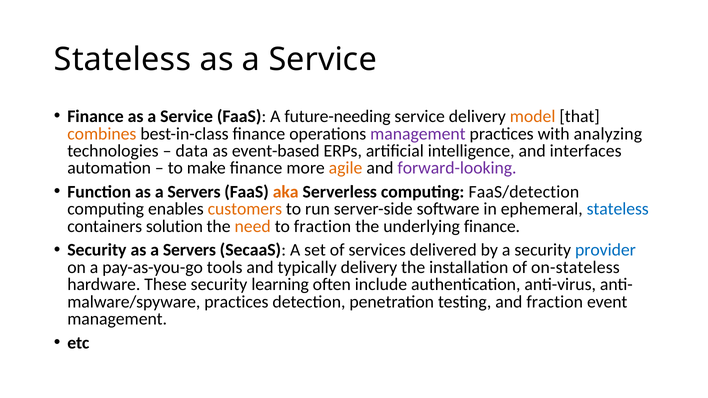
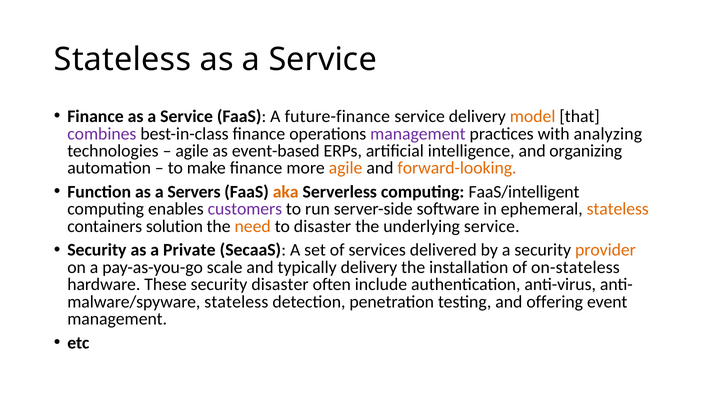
future-needing: future-needing -> future-finance (337, 117)
combines colour: orange -> purple (102, 134)
data: data -> agile (192, 151)
interfaces: interfaces -> organizing (586, 151)
forward-looking colour: purple -> orange (457, 168)
FaaS/detection: FaaS/detection -> FaaS/intelligent (524, 192)
customers colour: orange -> purple (245, 209)
stateless colour: blue -> orange (618, 209)
to fraction: fraction -> disaster (322, 226)
underlying finance: finance -> service (492, 226)
Security as a Servers: Servers -> Private (189, 250)
provider colour: blue -> orange (605, 250)
tools: tools -> scale (225, 267)
security learning: learning -> disaster (280, 285)
practices: practices -> stateless (236, 302)
and fraction: fraction -> offering (555, 302)
